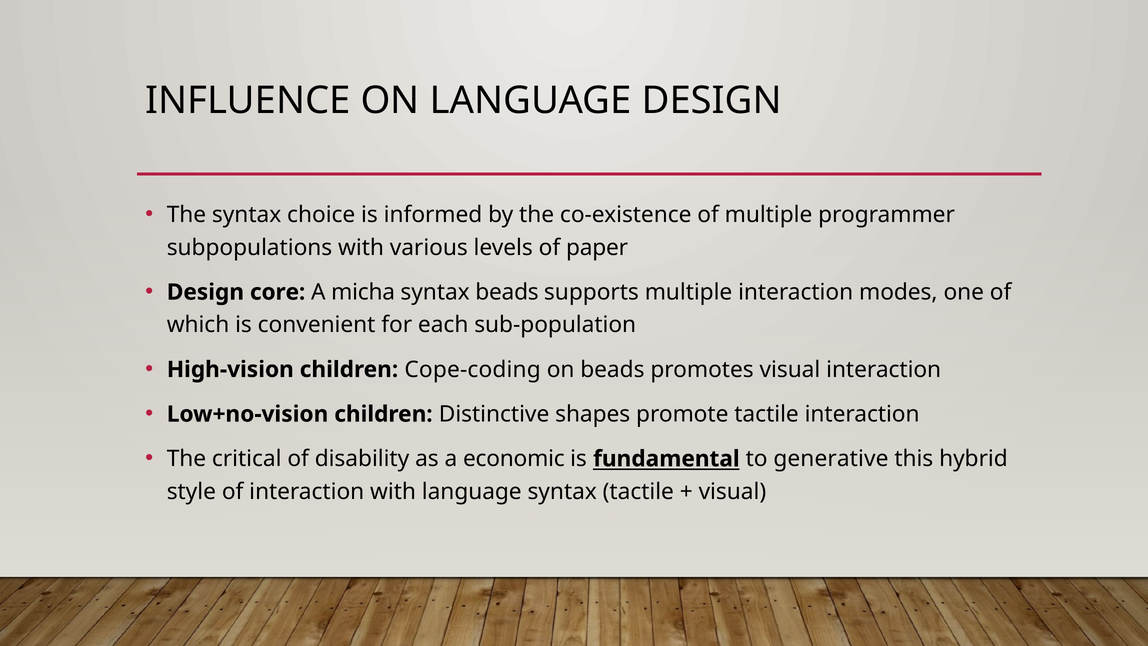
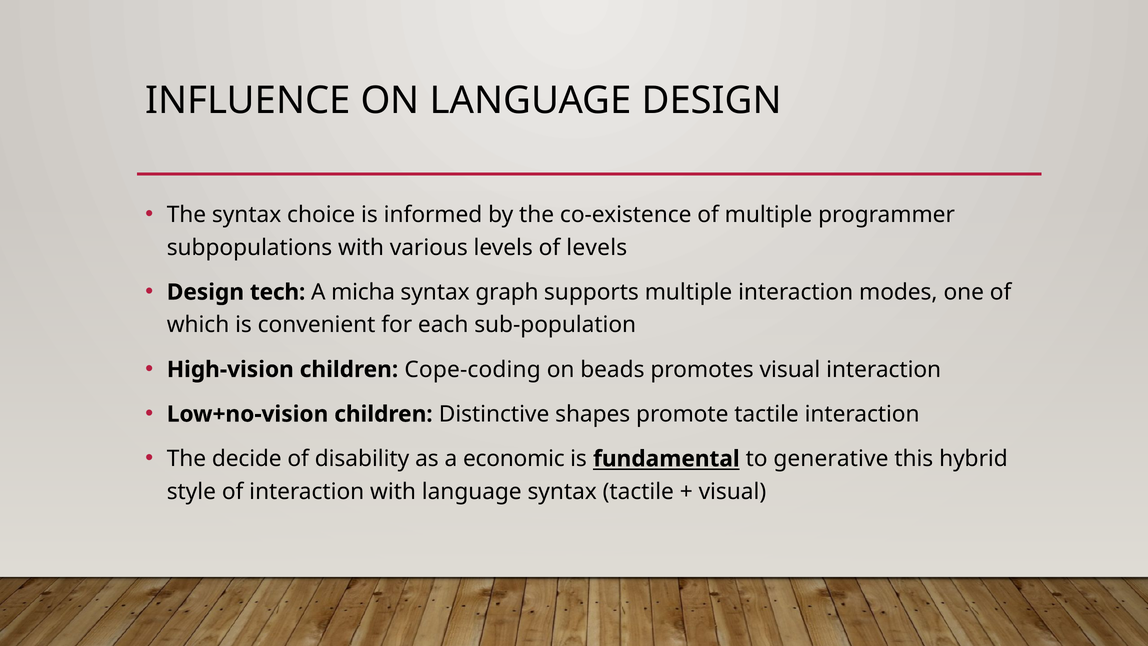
of paper: paper -> levels (597, 247)
core: core -> tech (278, 292)
syntax beads: beads -> graph (507, 292)
critical: critical -> decide (247, 459)
